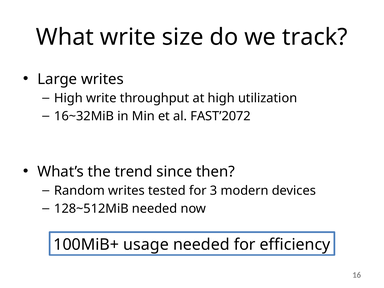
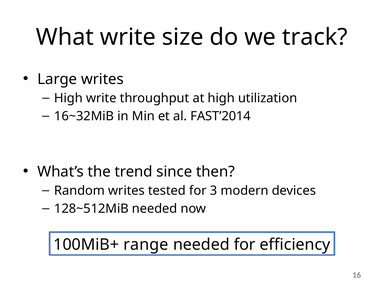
FAST’2072: FAST’2072 -> FAST’2014 (221, 116)
usage: usage -> range (146, 245)
